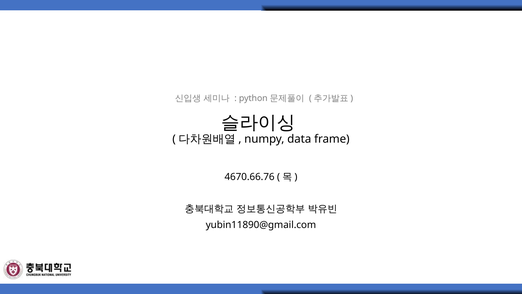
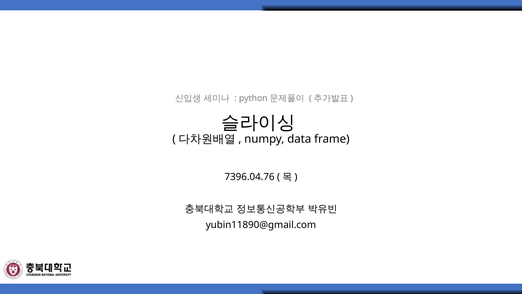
4670.66.76: 4670.66.76 -> 7396.04.76 (250, 177)
